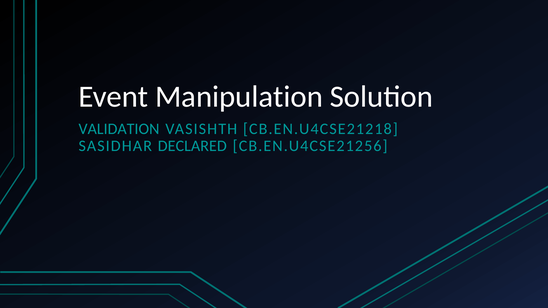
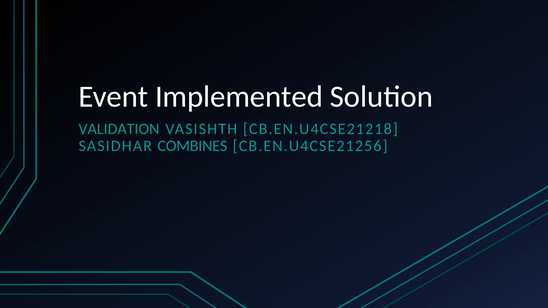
Manipulation: Manipulation -> Implemented (239, 97)
DECLARED: DECLARED -> COMBINES (192, 146)
